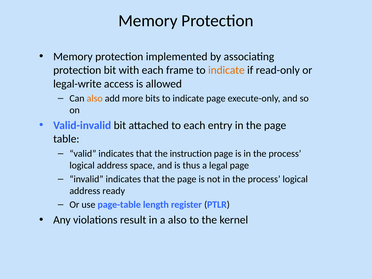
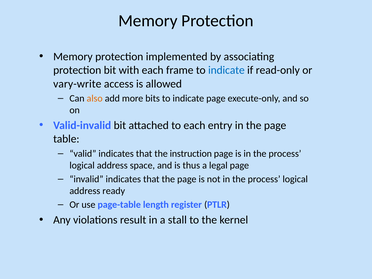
indicate colour: orange -> blue (226, 70)
legal-write: legal-write -> vary-write (77, 84)
a also: also -> stall (177, 220)
